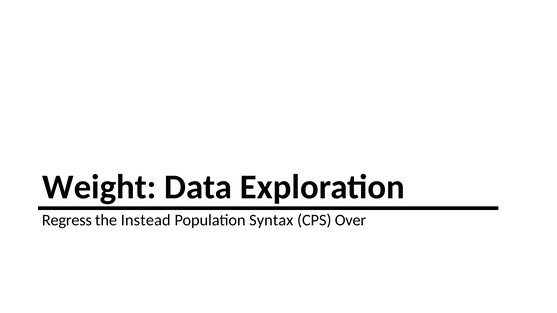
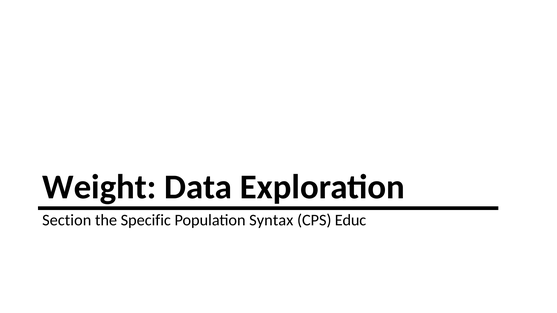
Regress: Regress -> Section (67, 220)
Instead: Instead -> Specific (146, 220)
Over: Over -> Educ (350, 220)
